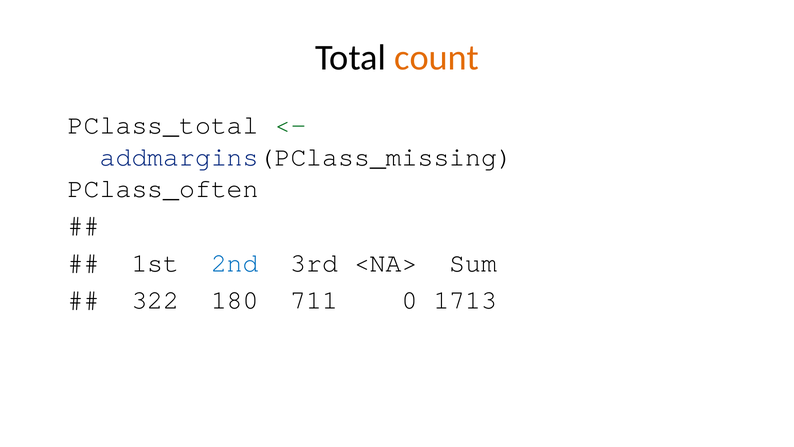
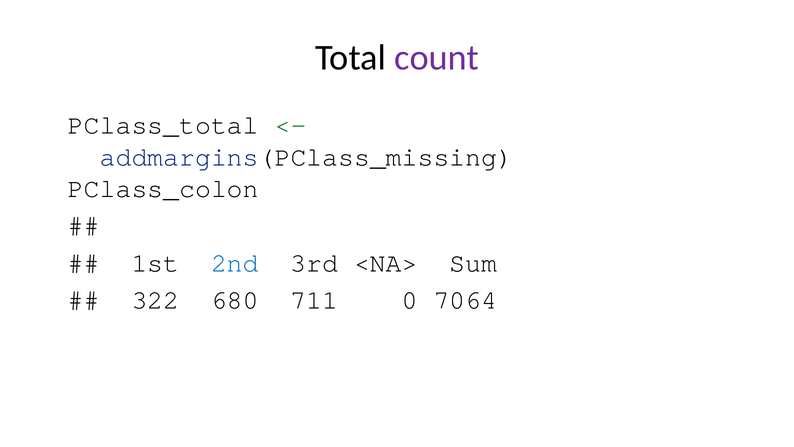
count colour: orange -> purple (437, 58)
PClass_often: PClass_often -> PClass_colon (163, 188)
180: 180 -> 680 (235, 300)
1713: 1713 -> 7064 (465, 300)
